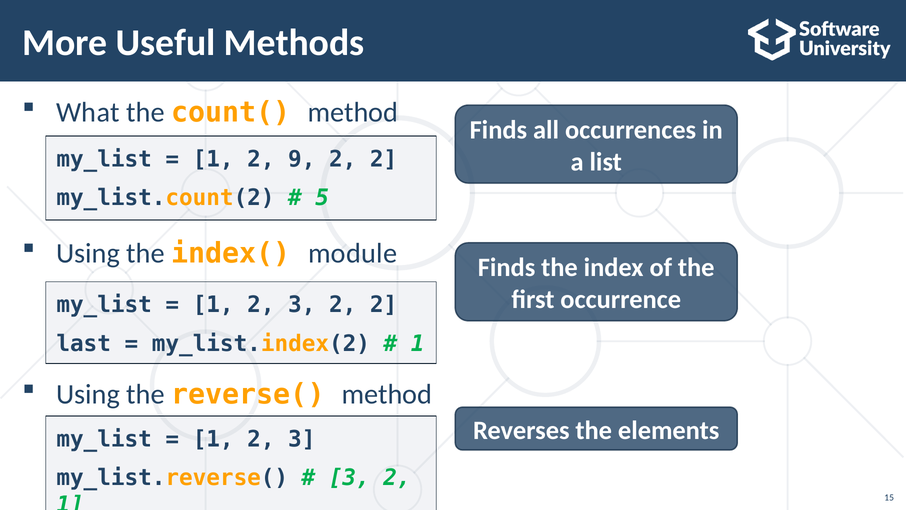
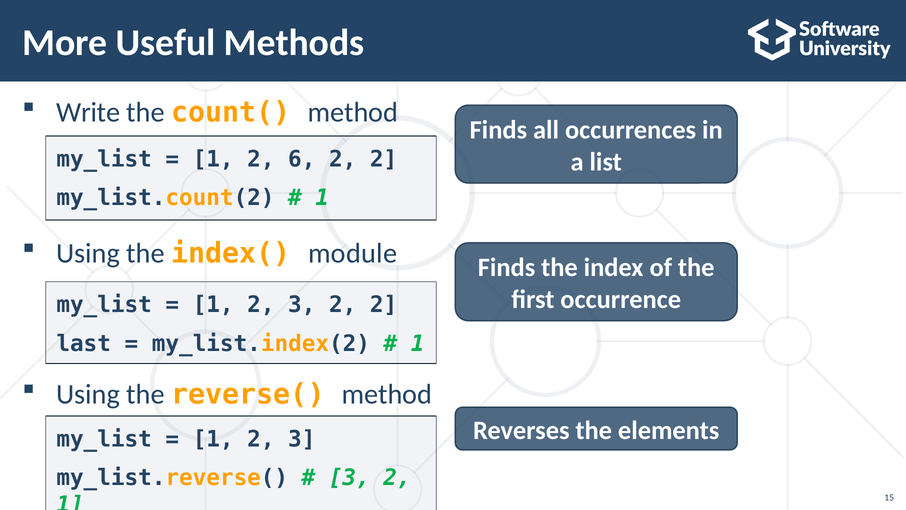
What: What -> Write (88, 112)
9: 9 -> 6 (302, 159)
5: 5 -> 1 (322, 198)
